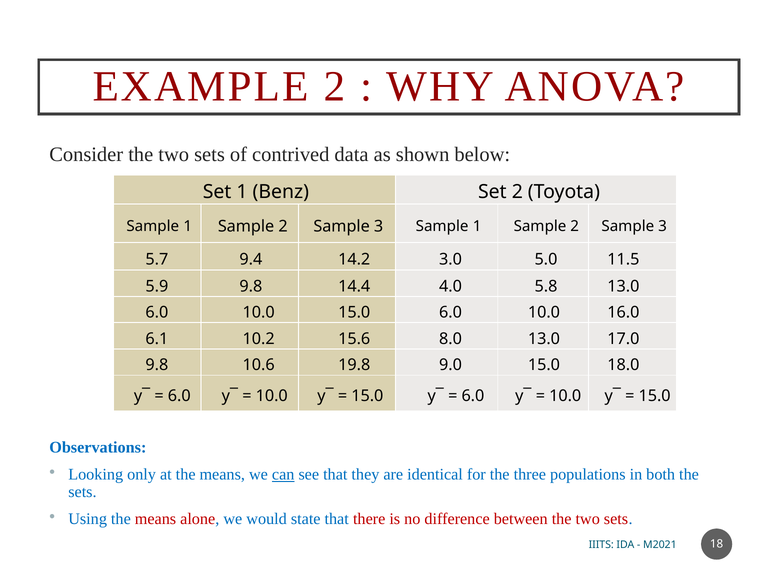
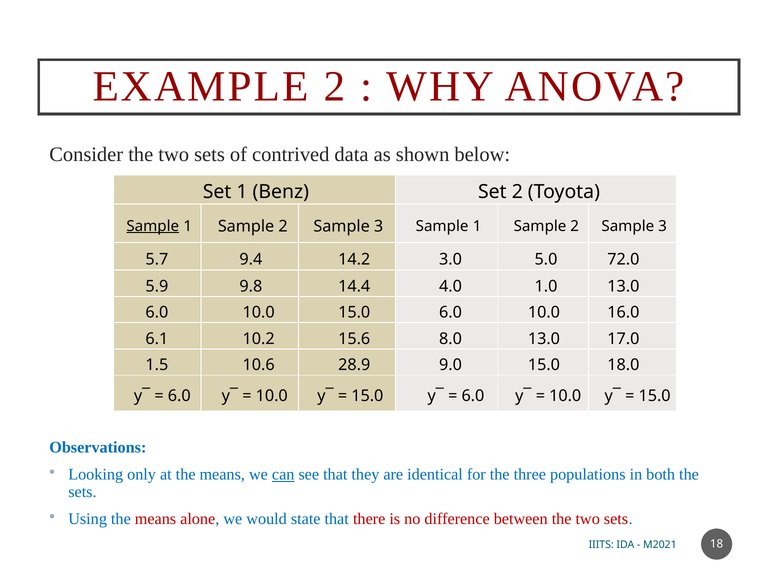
Sample underline: none -> present (153, 226)
11.5: 11.5 -> 72.0 (623, 260)
5.8: 5.8 -> 1.0 (546, 286)
9.8: 9.8 -> 1.5 (157, 365)
19.8: 19.8 -> 28.9 (354, 365)
